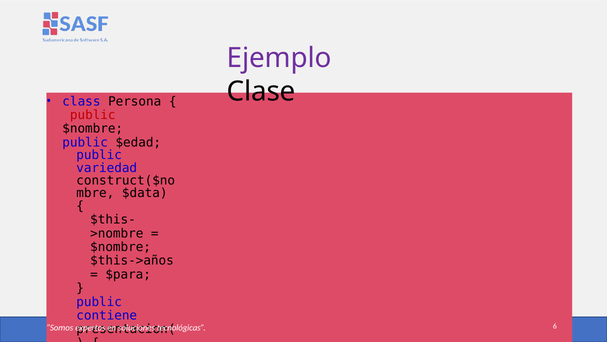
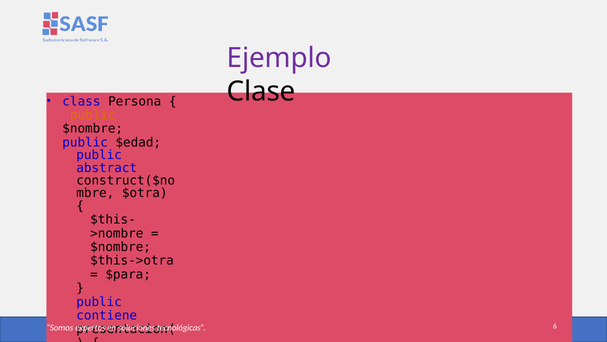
public colour: red -> orange (93, 115)
variedad: variedad -> abstract (107, 168)
$data: $data -> $otra (145, 193)
$this->años: $this->años -> $this->otra (132, 260)
